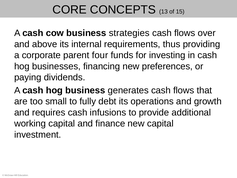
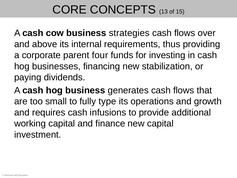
preferences: preferences -> stabilization (167, 66)
debt: debt -> type (107, 101)
